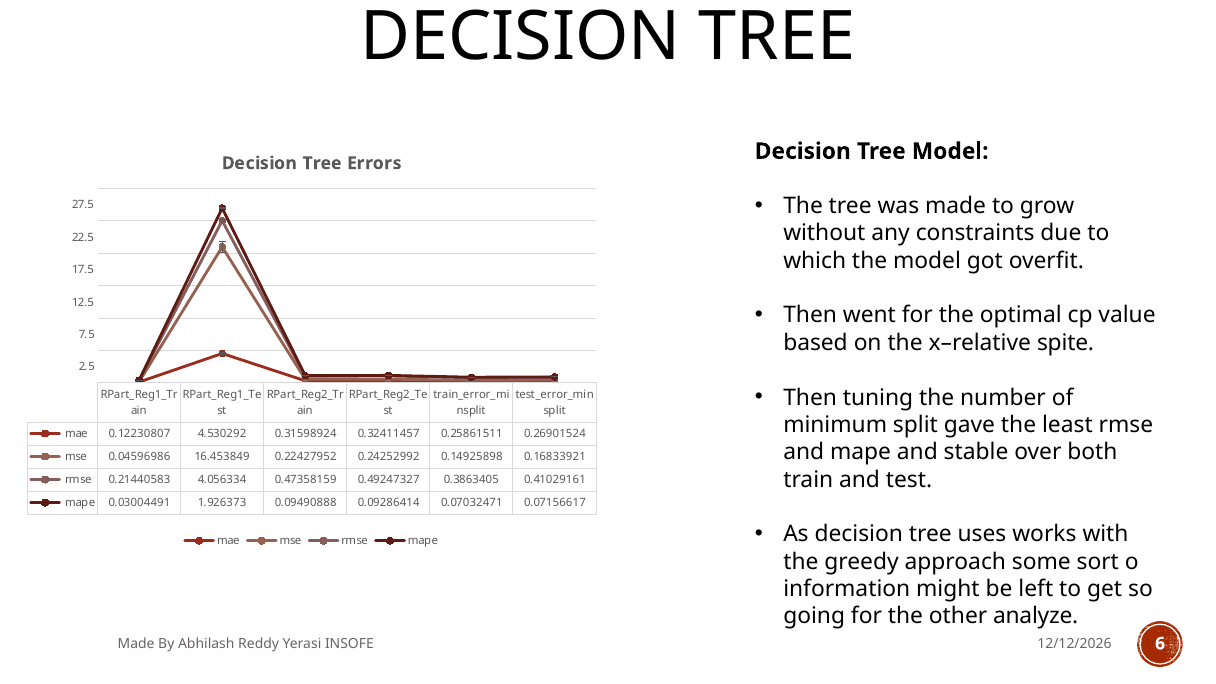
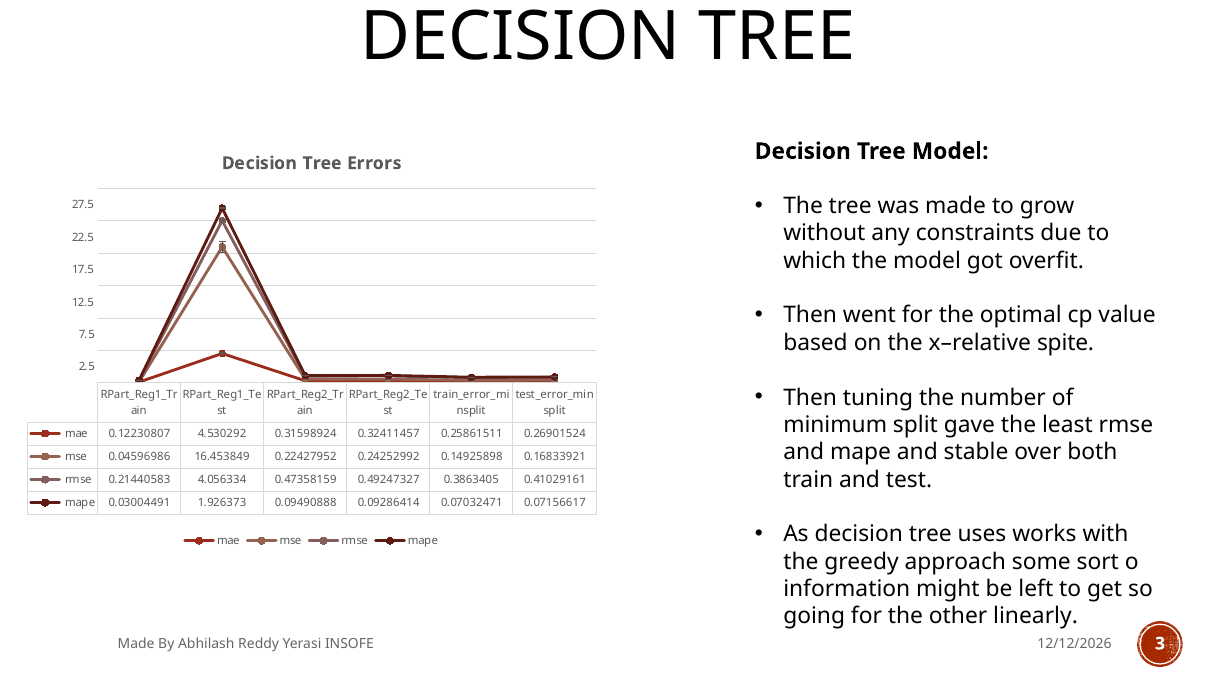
analyze: analyze -> linearly (1036, 616)
6: 6 -> 3 (1160, 644)
